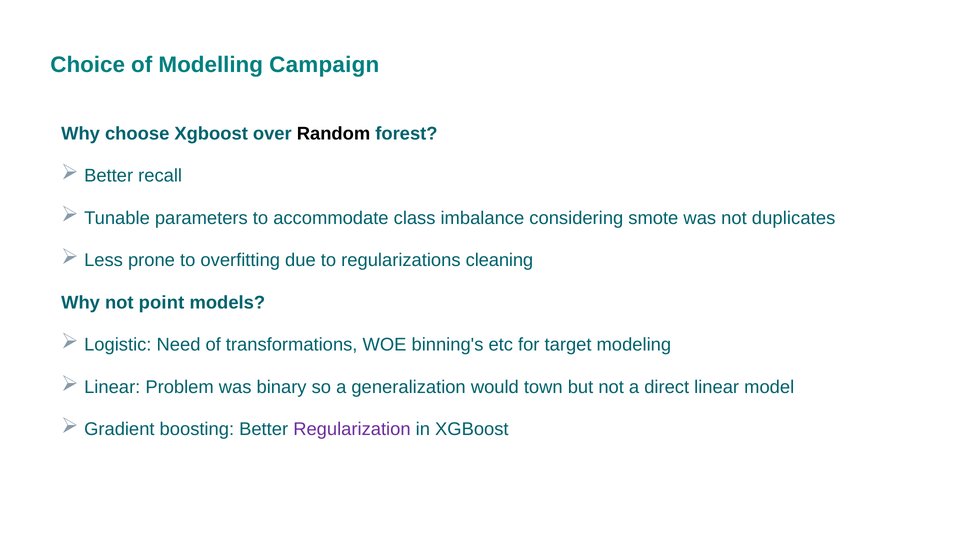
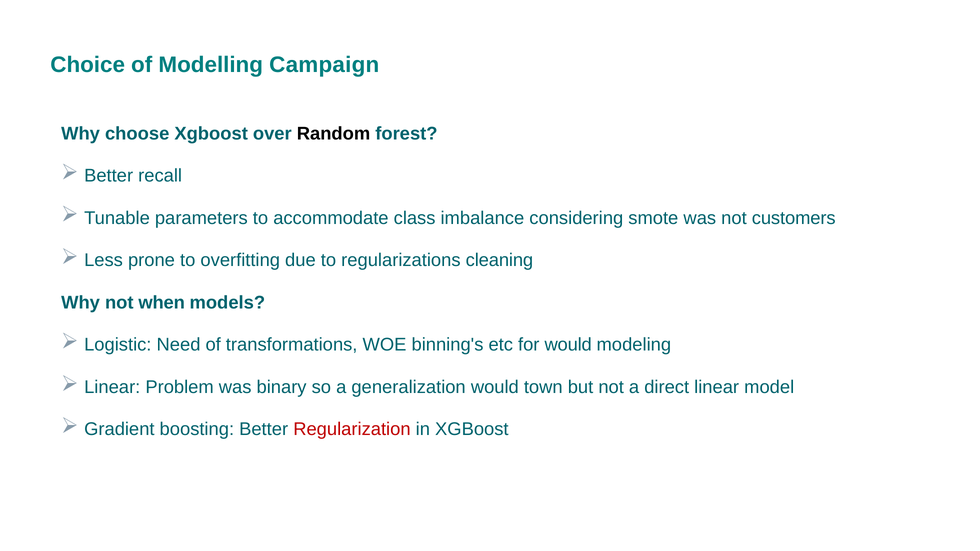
duplicates: duplicates -> customers (794, 218)
point: point -> when (162, 303)
for target: target -> would (568, 345)
Regularization colour: purple -> red (352, 429)
